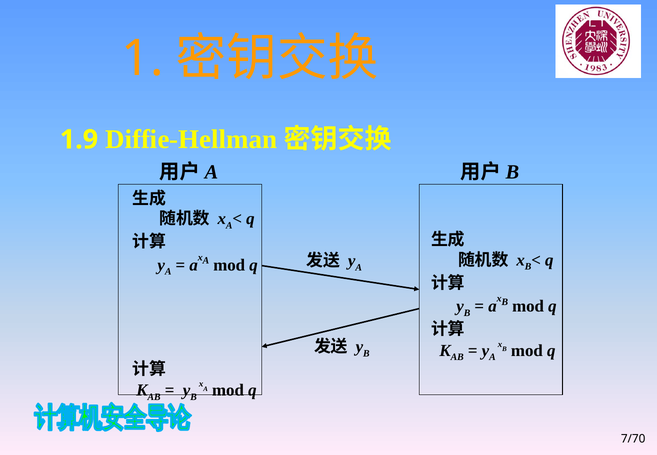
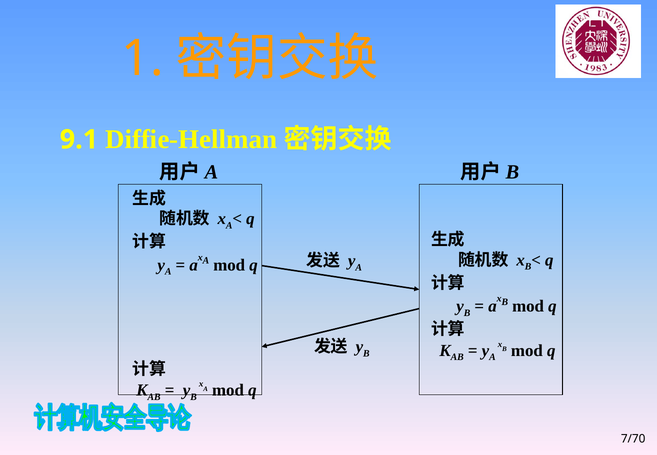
1.9: 1.9 -> 9.1 (79, 140)
